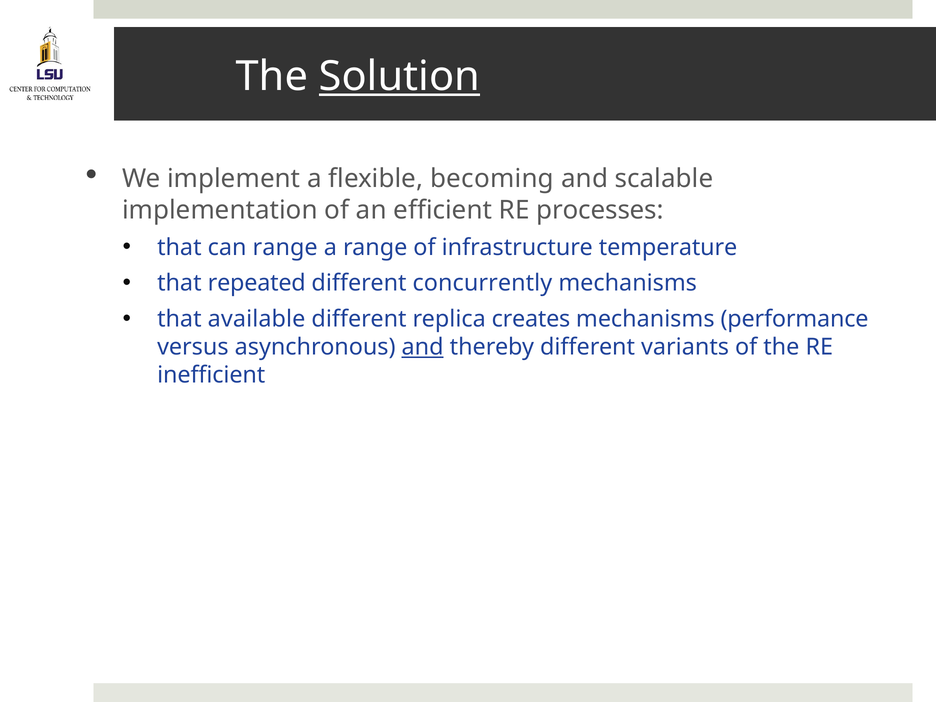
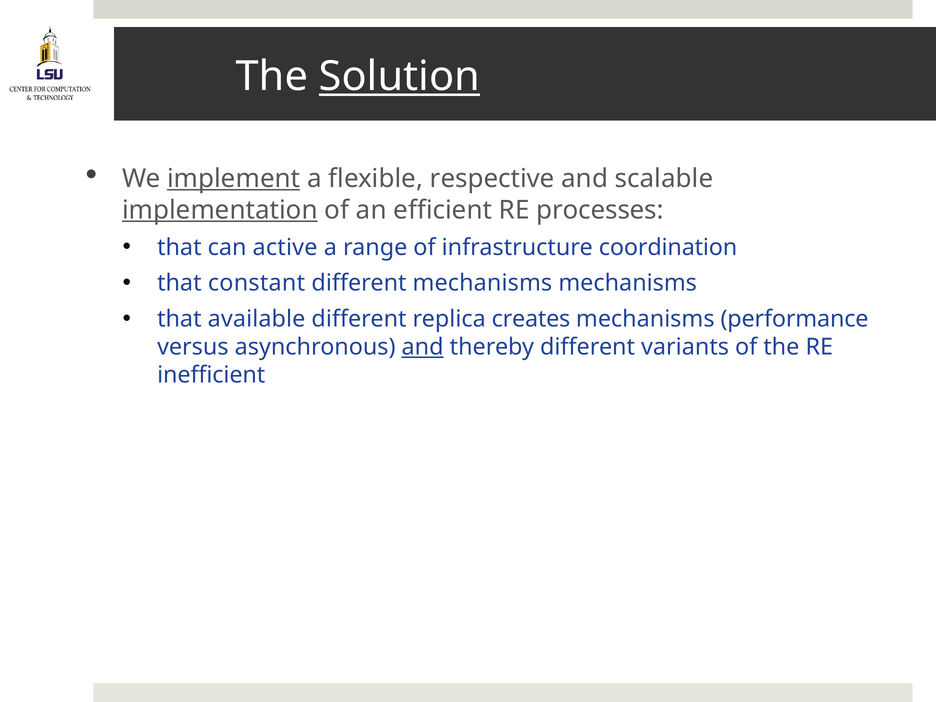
implement underline: none -> present (234, 179)
becoming: becoming -> respective (492, 179)
implementation underline: none -> present (220, 210)
can range: range -> active (285, 247)
temperature: temperature -> coordination (668, 247)
repeated: repeated -> constant (256, 283)
different concurrently: concurrently -> mechanisms (482, 283)
